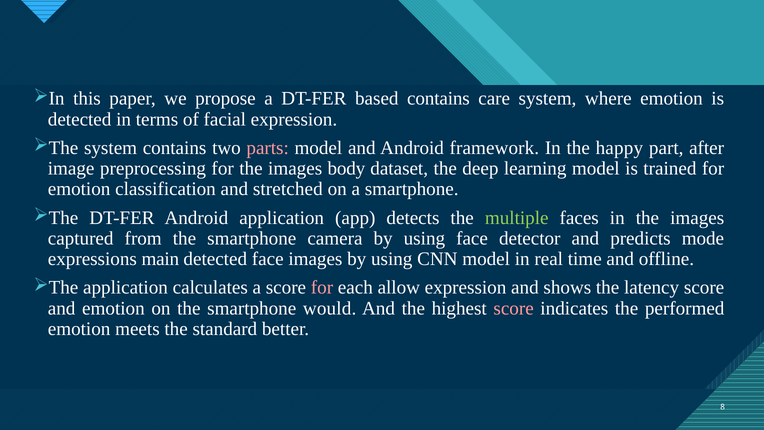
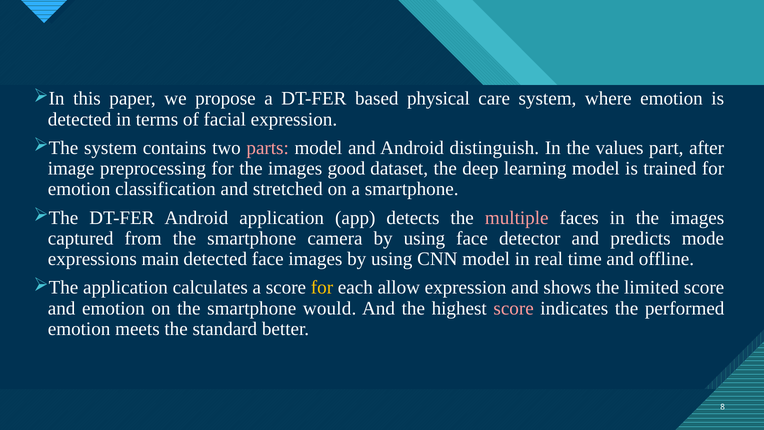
based contains: contains -> physical (438, 99)
framework: framework -> distinguish (494, 148)
happy: happy -> values (620, 148)
body: body -> good (346, 168)
multiple colour: light green -> pink (517, 218)
for colour: pink -> yellow (322, 287)
latency: latency -> limited (651, 287)
